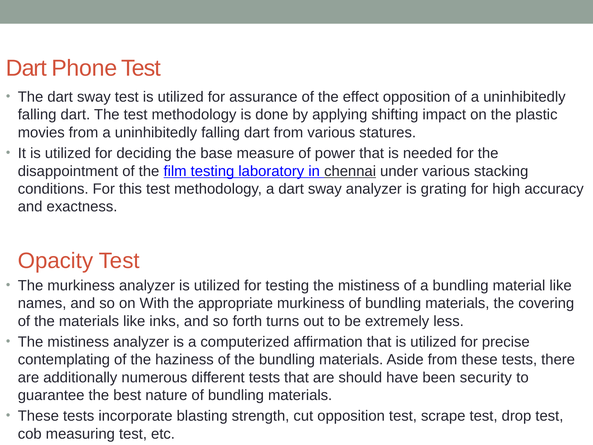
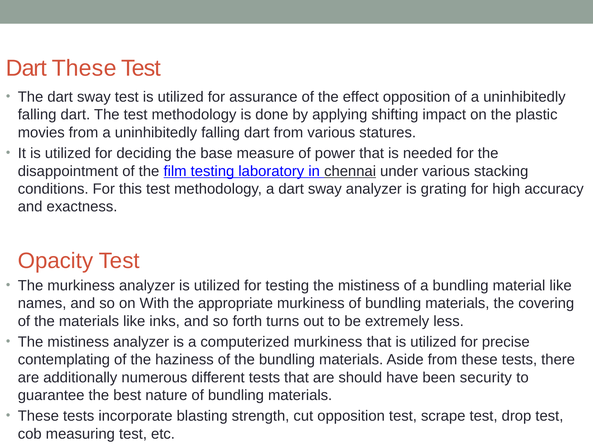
Dart Phone: Phone -> These (84, 68)
computerized affirmation: affirmation -> murkiness (328, 342)
